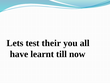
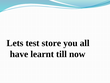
their: their -> store (51, 43)
